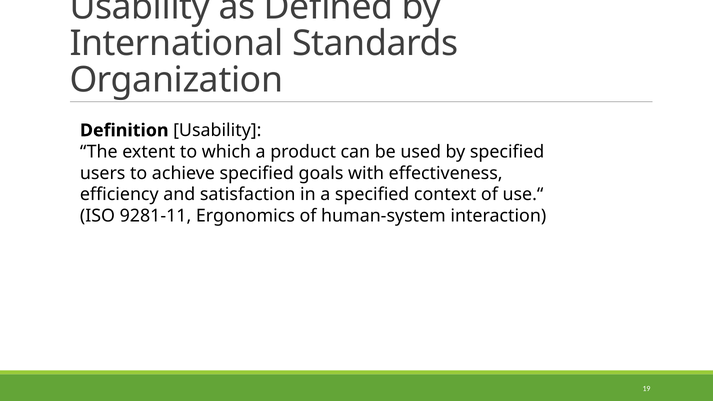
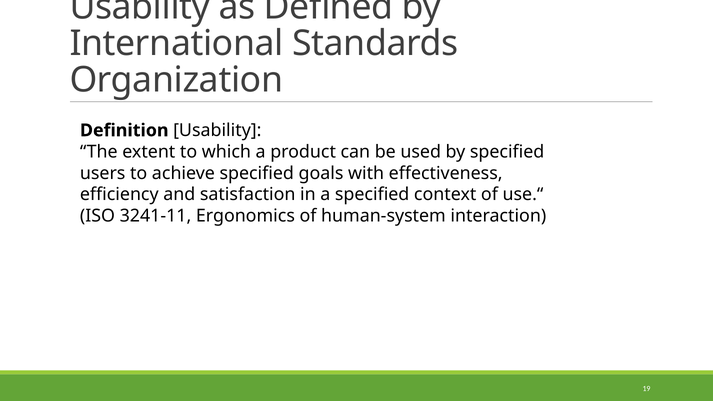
9281-11: 9281-11 -> 3241-11 (155, 216)
